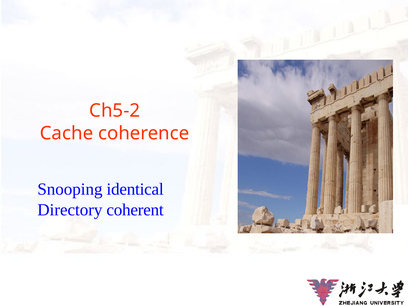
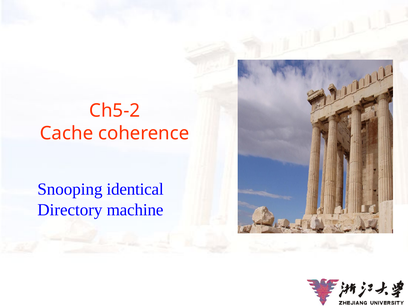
coherent: coherent -> machine (135, 210)
